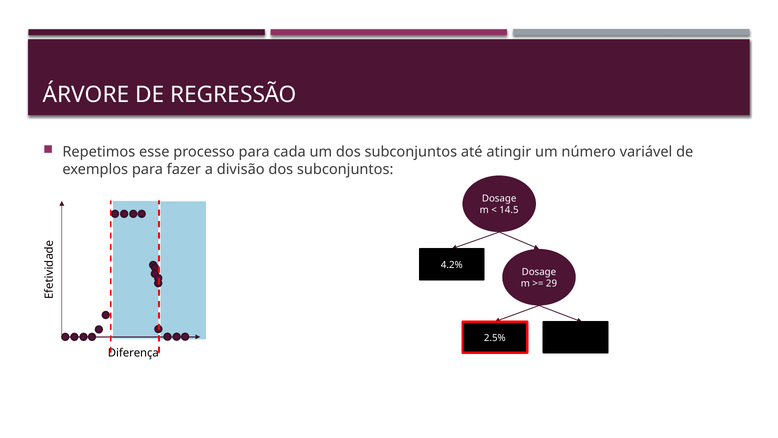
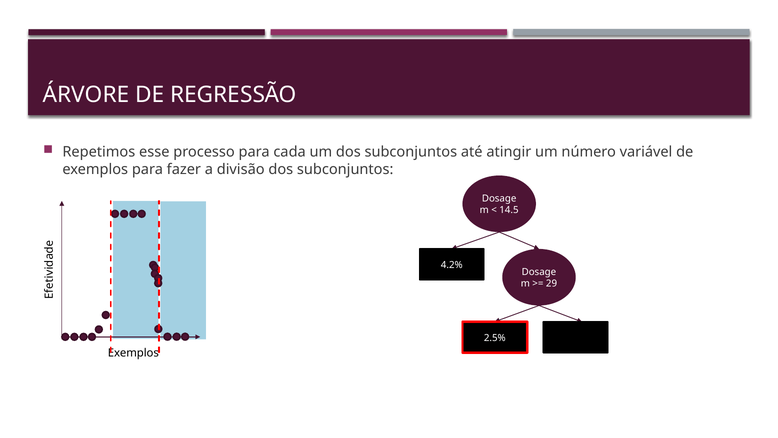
Diferença: Diferença -> Exemplos (133, 353)
